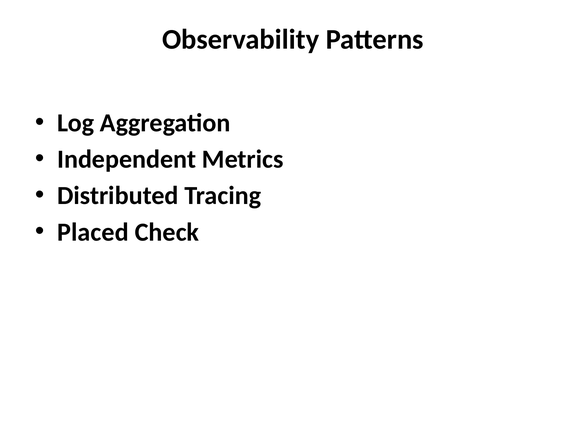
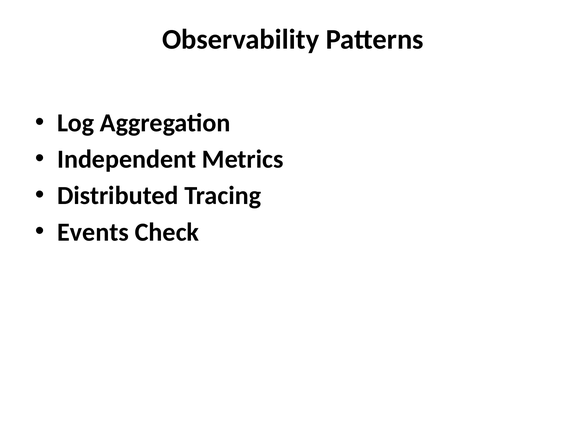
Placed: Placed -> Events (93, 232)
